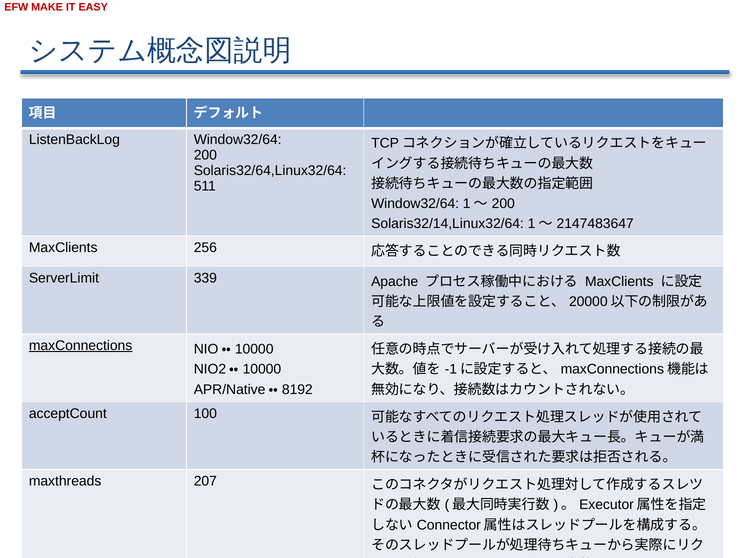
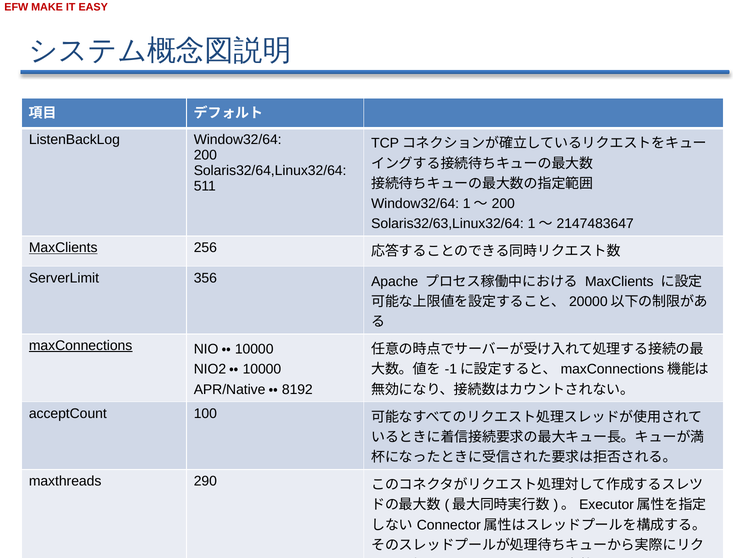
Solaris32/14,Linux32/64: Solaris32/14,Linux32/64 -> Solaris32/63,Linux32/64 (448, 224)
MaxClients underline: none -> present (63, 248)
339: 339 -> 356 (205, 278)
207: 207 -> 290 (205, 481)
